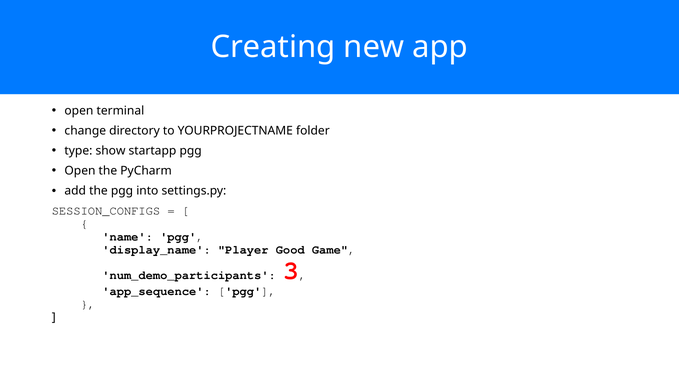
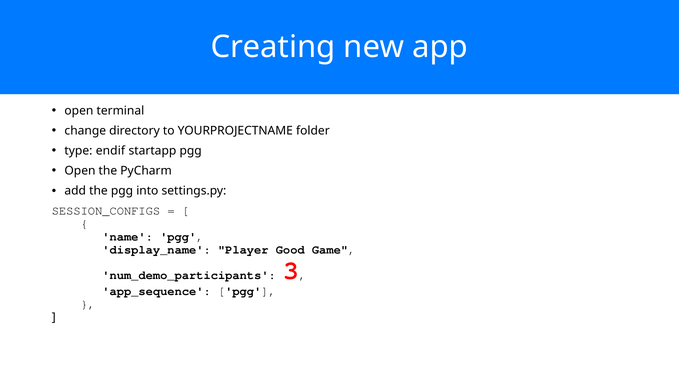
show: show -> endif (110, 151)
